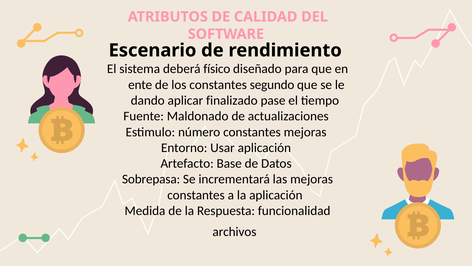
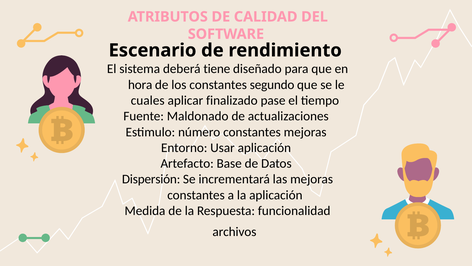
físico: físico -> tiene (217, 69)
ente: ente -> hora (140, 85)
dando: dando -> cuales (148, 100)
Sobrepasa: Sobrepasa -> Dispersión (151, 179)
